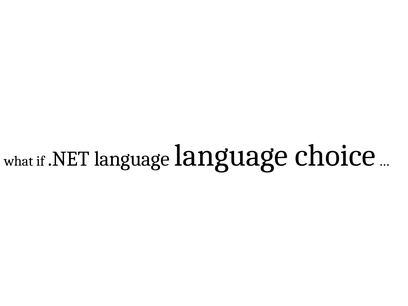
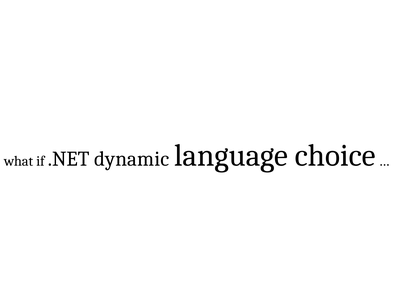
.NET language: language -> dynamic (132, 159)
